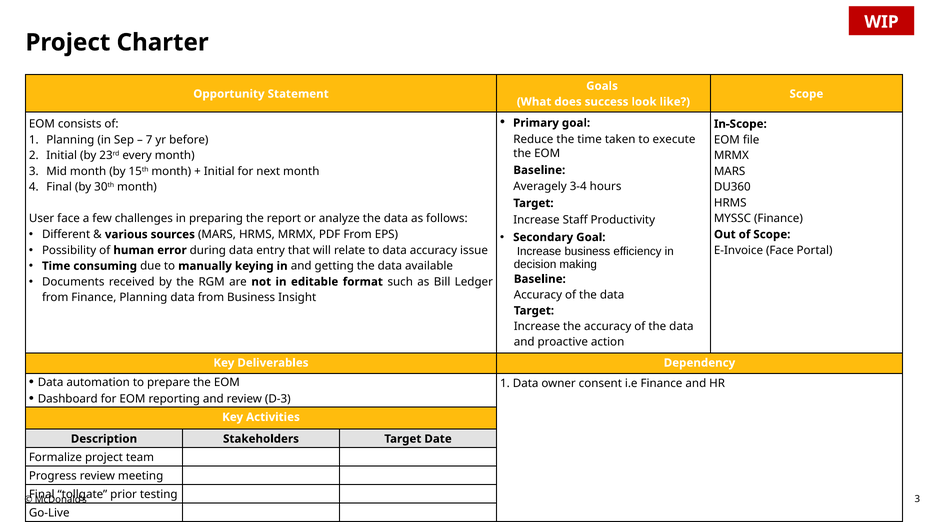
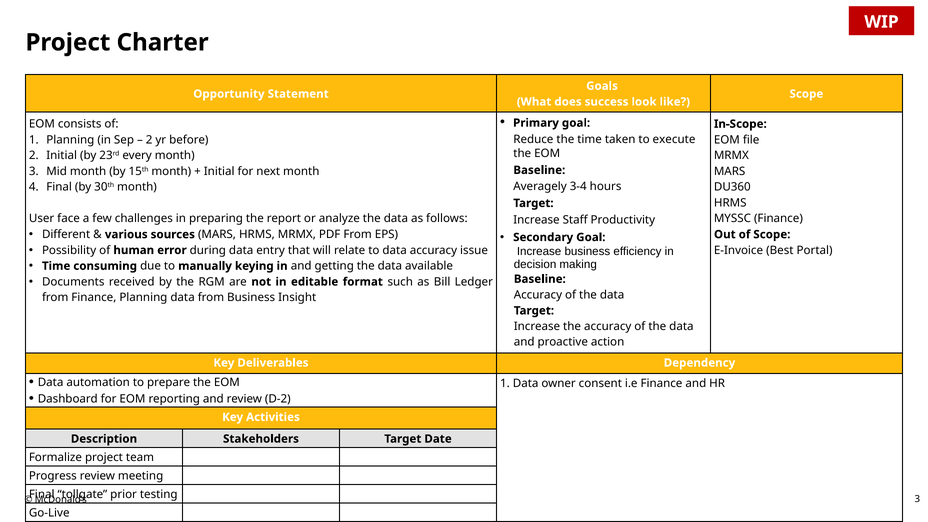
7: 7 -> 2 (149, 140)
E-Invoice Face: Face -> Best (780, 250)
D-3: D-3 -> D-2 (278, 399)
